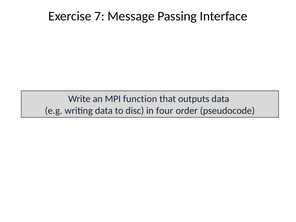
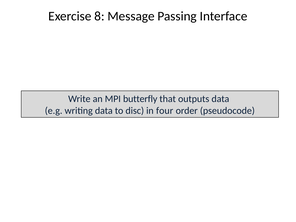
7: 7 -> 8 (99, 16)
function: function -> butterfly (140, 99)
